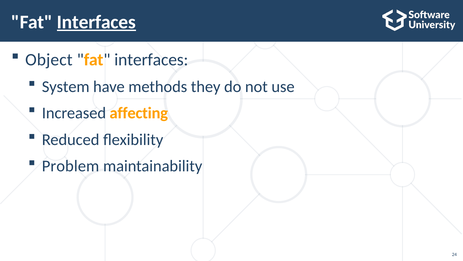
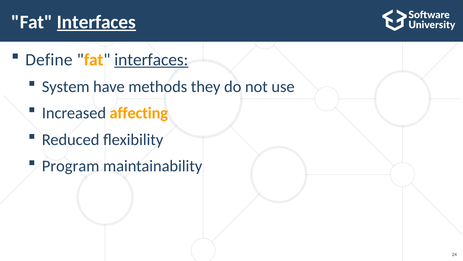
Object: Object -> Define (49, 59)
interfaces underline: none -> present (151, 59)
Problem: Problem -> Program (71, 166)
